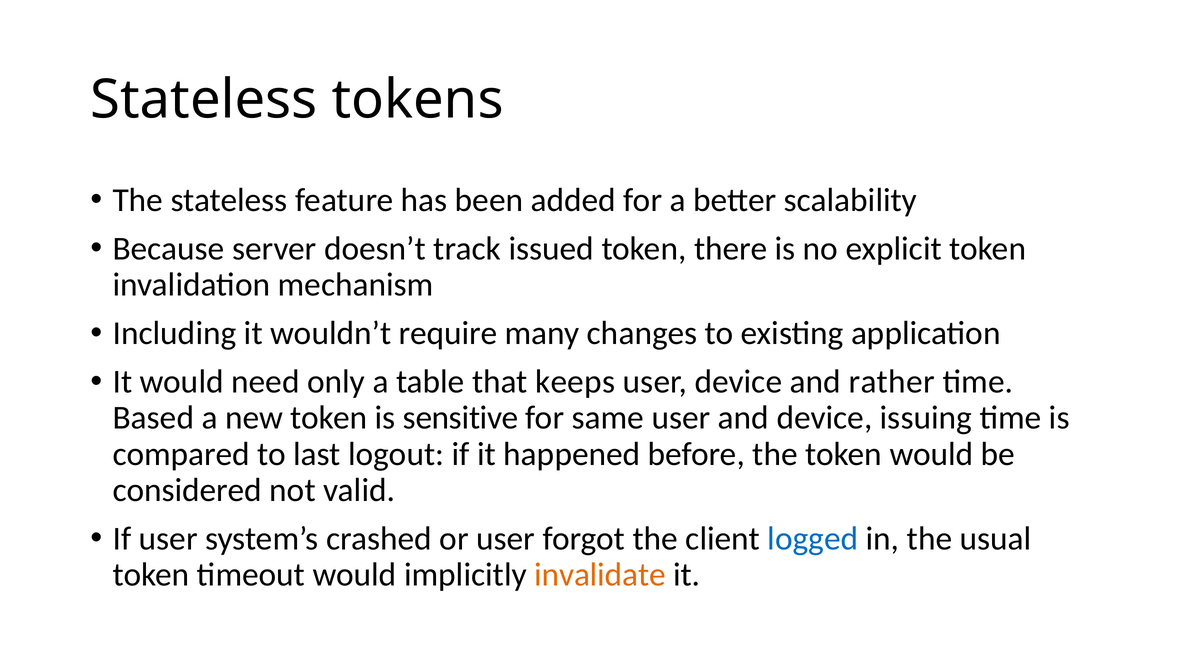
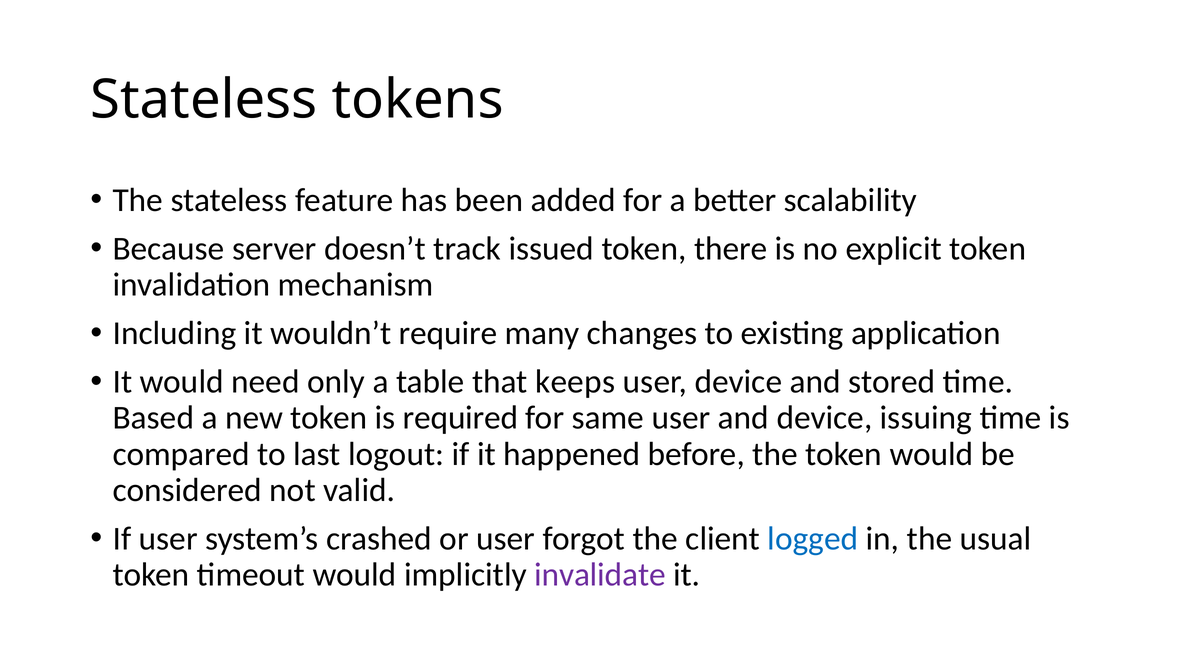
rather: rather -> stored (892, 382)
sensitive: sensitive -> required (461, 418)
invalidate colour: orange -> purple (600, 574)
